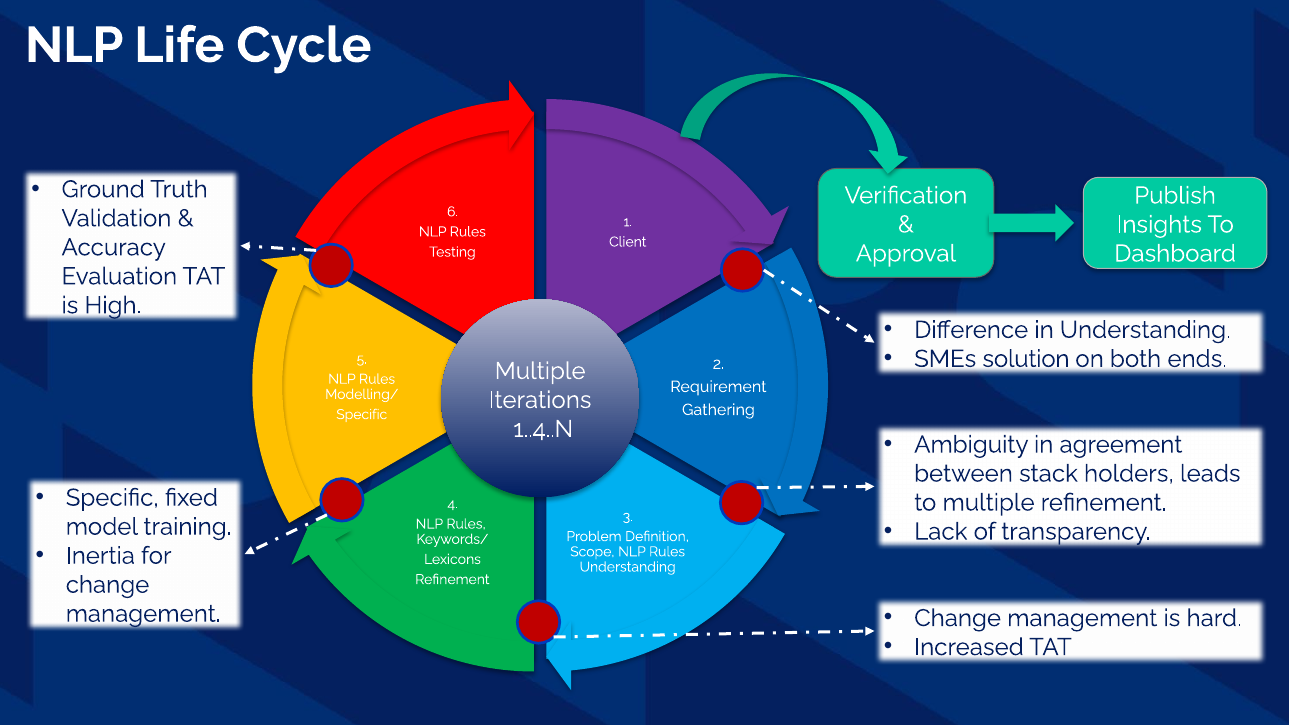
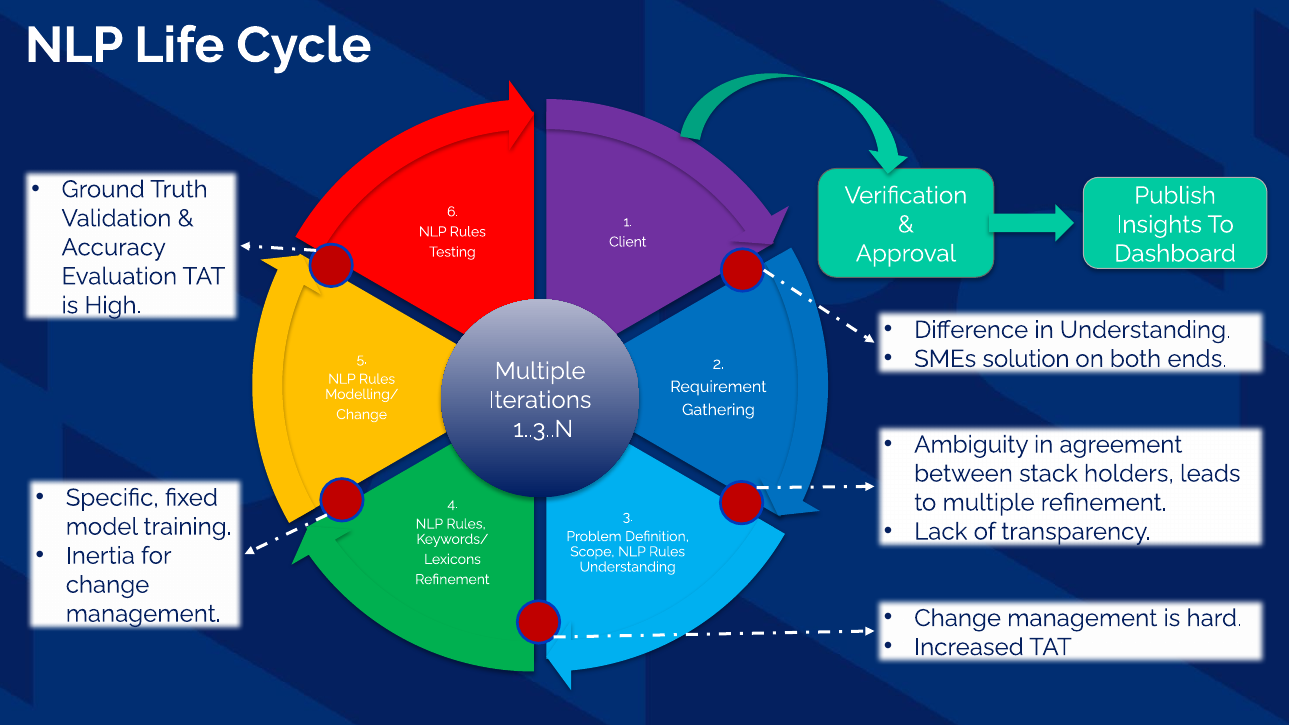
Specific: Specific -> Change (362, 414)
1..4..N: 1..4..N -> 1..3..N (543, 429)
